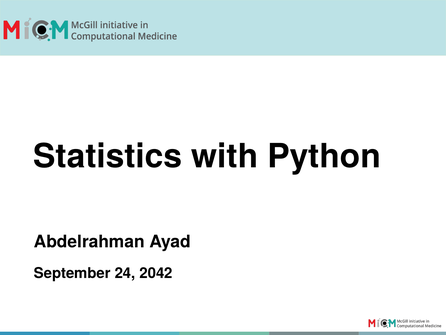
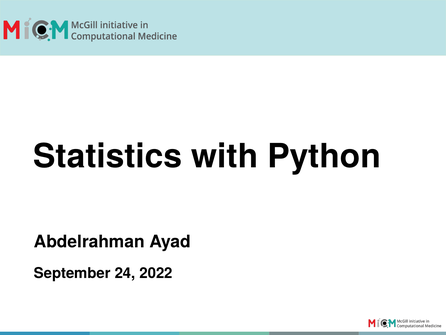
2042: 2042 -> 2022 (156, 273)
